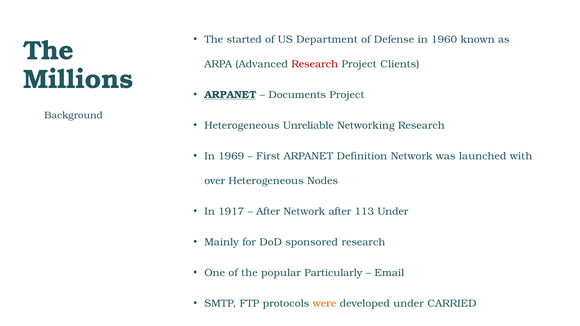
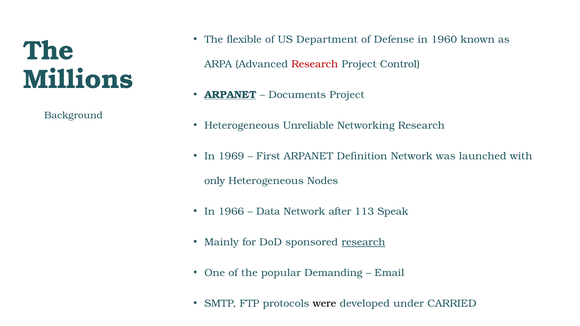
started: started -> flexible (244, 39)
Clients: Clients -> Control (400, 64)
over: over -> only (215, 181)
1917: 1917 -> 1966 (231, 212)
After: After -> Data (268, 212)
113 Under: Under -> Speak (393, 212)
research underline: none -> present (363, 242)
Particularly: Particularly -> Demanding (333, 273)
were colour: orange -> black (324, 304)
